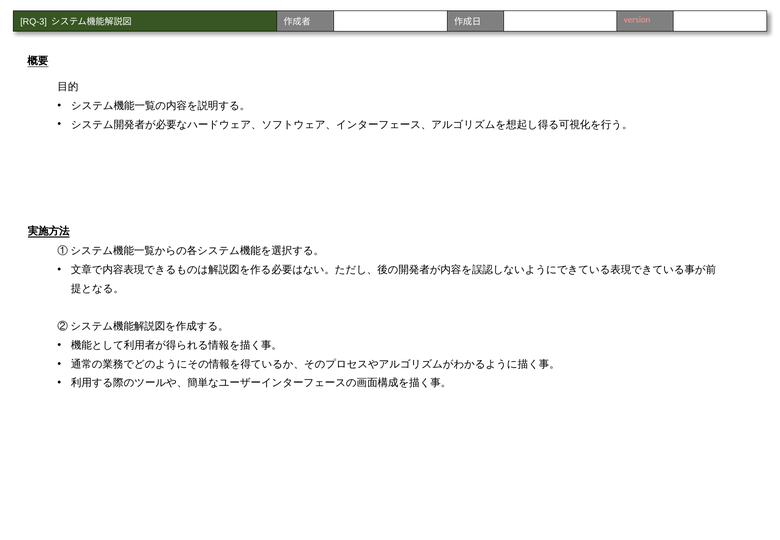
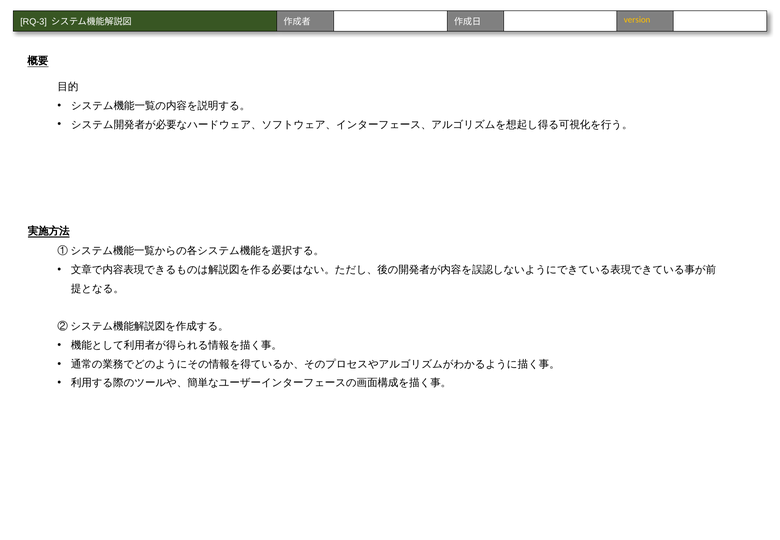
version colour: pink -> yellow (637, 20)
